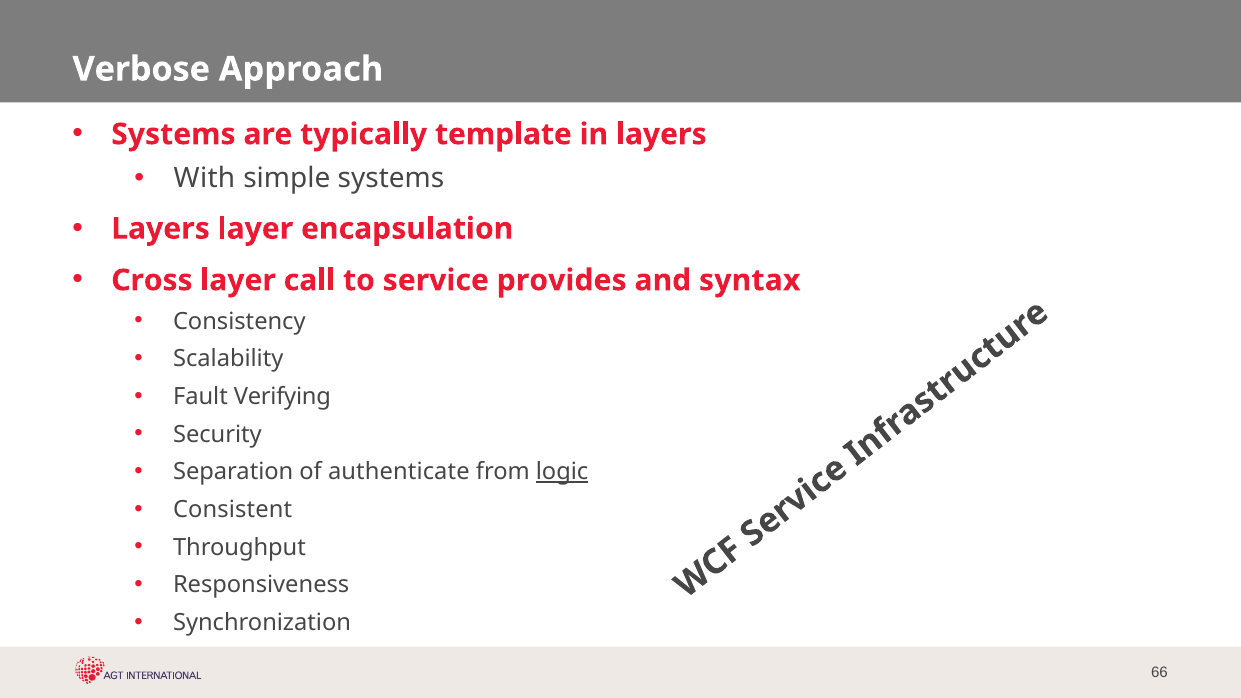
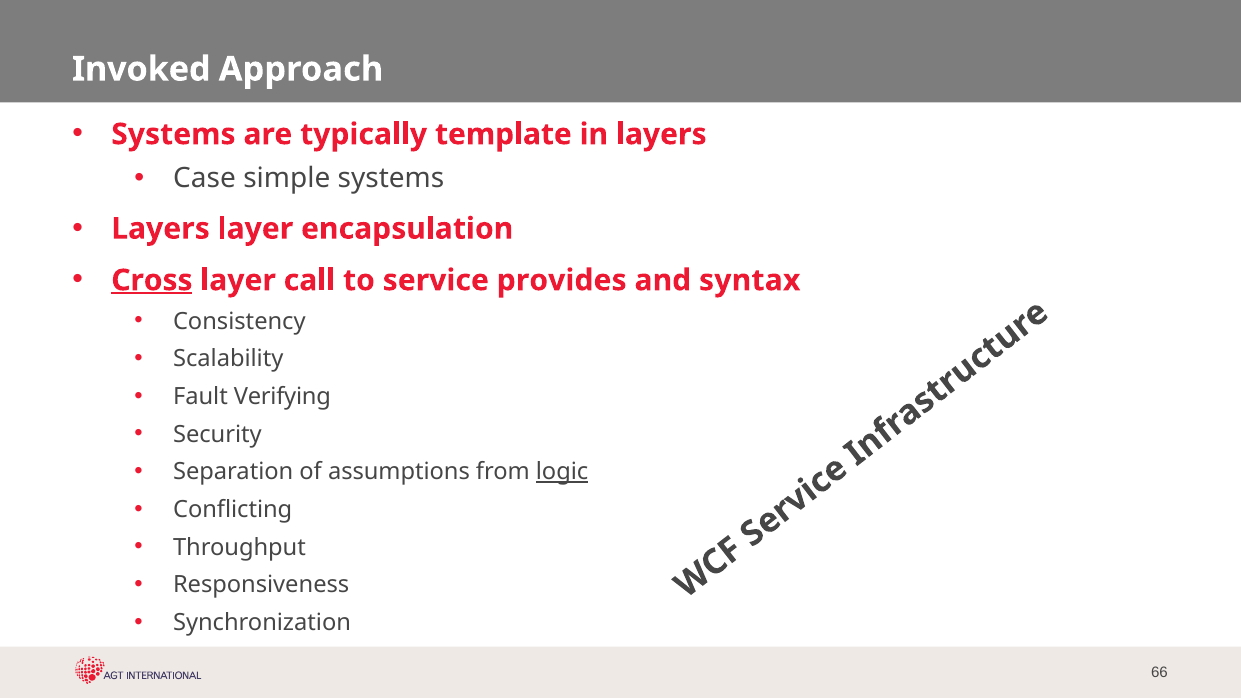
Verbose: Verbose -> Invoked (141, 69)
With: With -> Case (205, 178)
Cross underline: none -> present (152, 280)
authenticate: authenticate -> assumptions (399, 472)
Consistent: Consistent -> Conflicting (233, 510)
